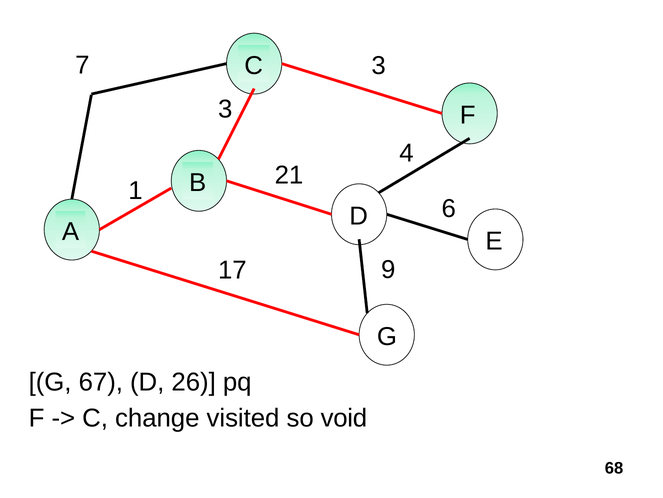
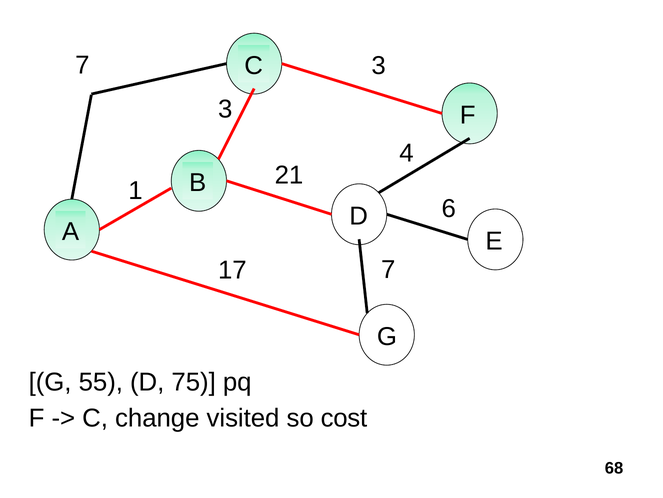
17 9: 9 -> 7 (388, 269)
67: 67 -> 55 (101, 382)
26: 26 -> 75 (194, 382)
void: void -> cost (344, 418)
